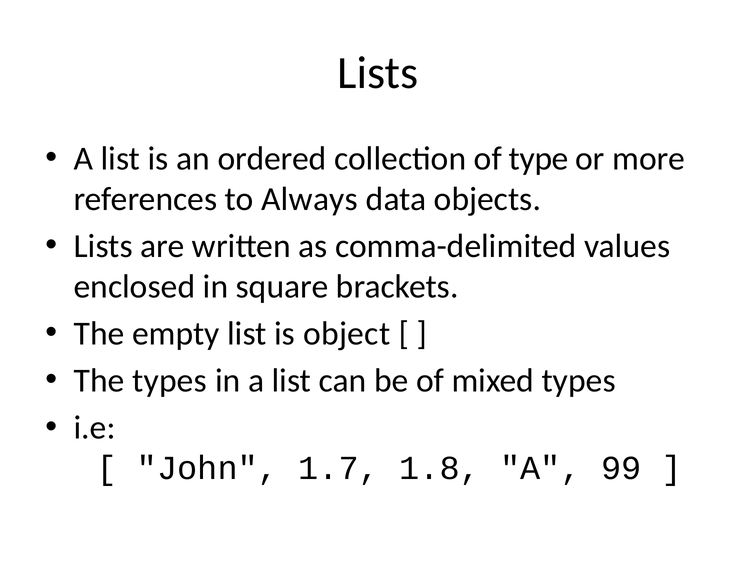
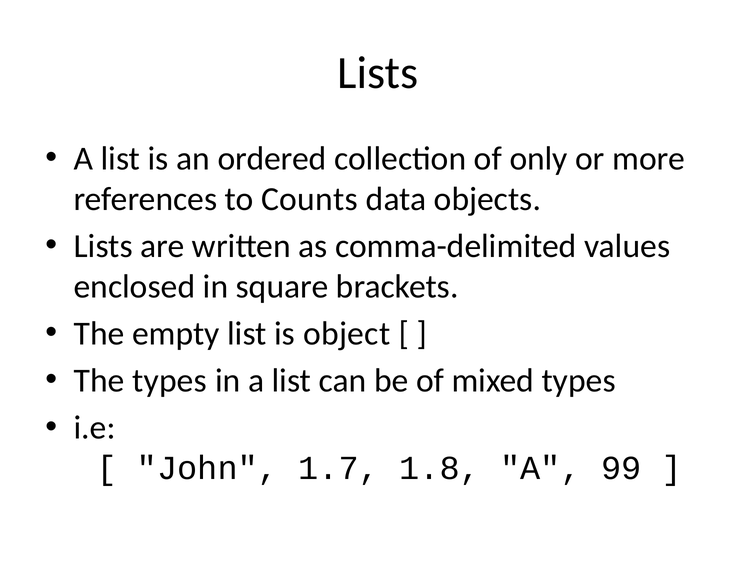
type: type -> only (539, 159)
Always: Always -> Counts (310, 199)
